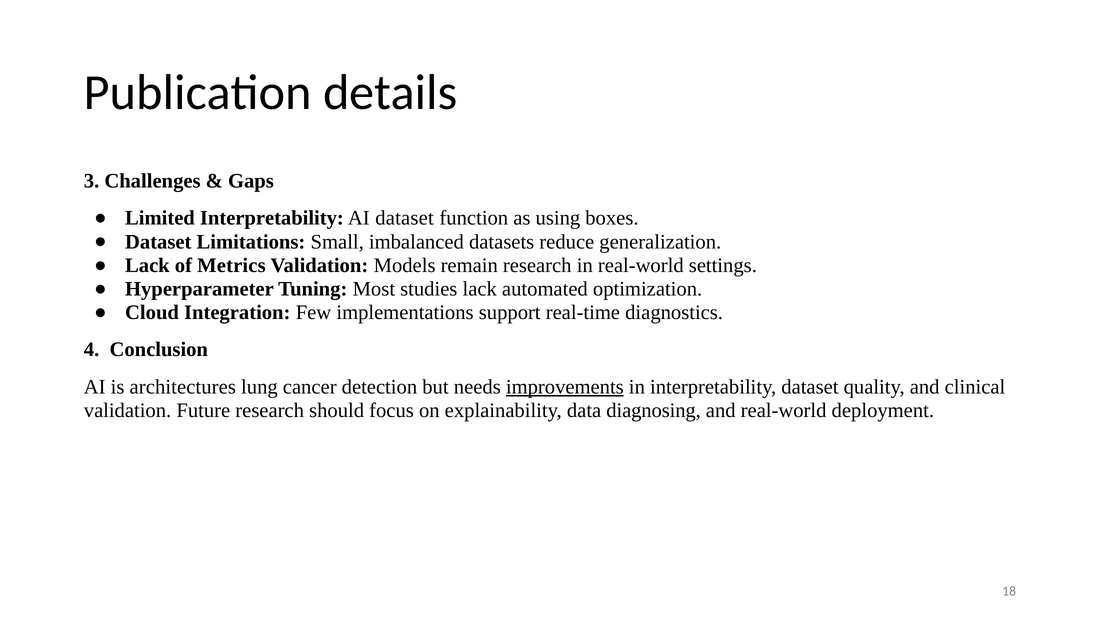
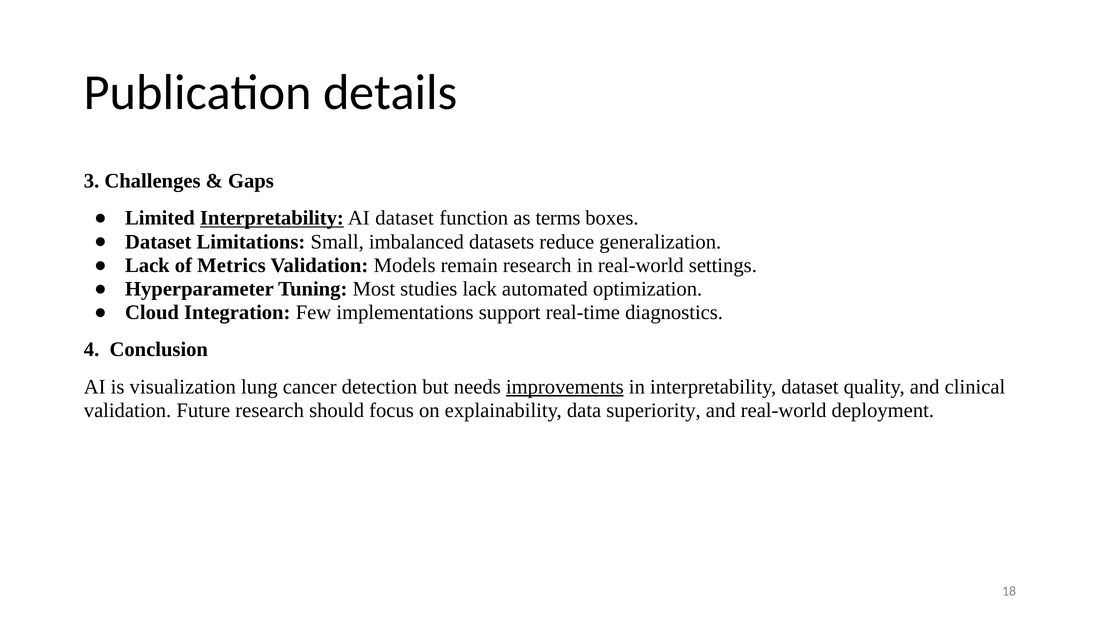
Interpretability underline: none -> present (272, 218)
using: using -> terms (558, 218)
architectures: architectures -> visualization (183, 387)
diagnosing: diagnosing -> superiority (654, 410)
